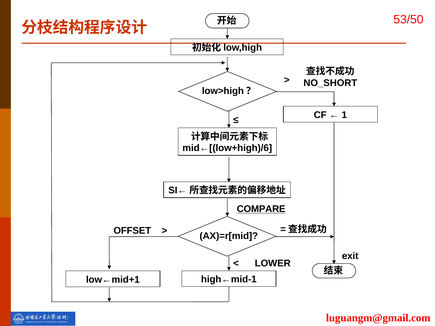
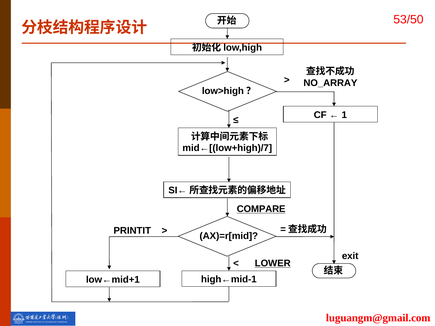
NO_SHORT: NO_SHORT -> NO_ARRAY (330, 83)
mid←[(low+high)/6: mid←[(low+high)/6 -> mid←[(low+high)/7 (227, 148)
OFFSET: OFFSET -> PRINTIT (132, 231)
LOWER underline: none -> present (273, 264)
